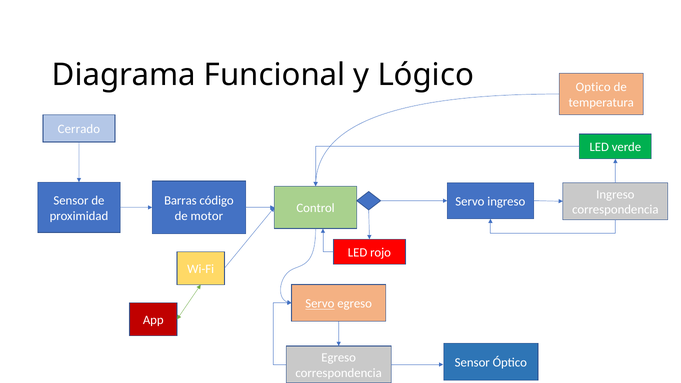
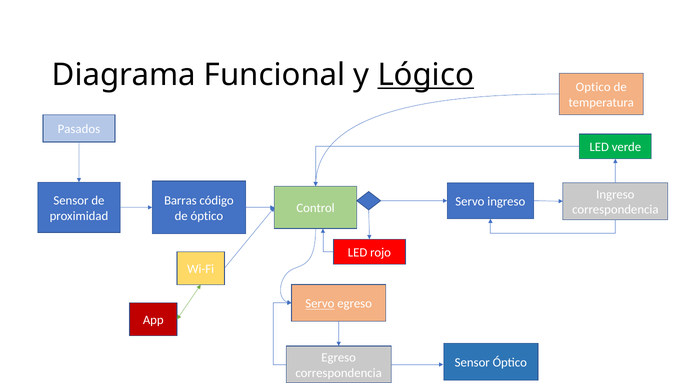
Lógico underline: none -> present (426, 75)
Cerrado: Cerrado -> Pasados (79, 129)
de motor: motor -> óptico (207, 216)
